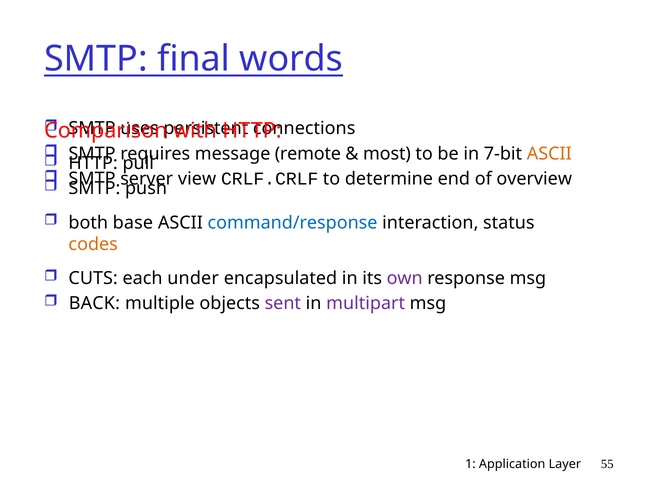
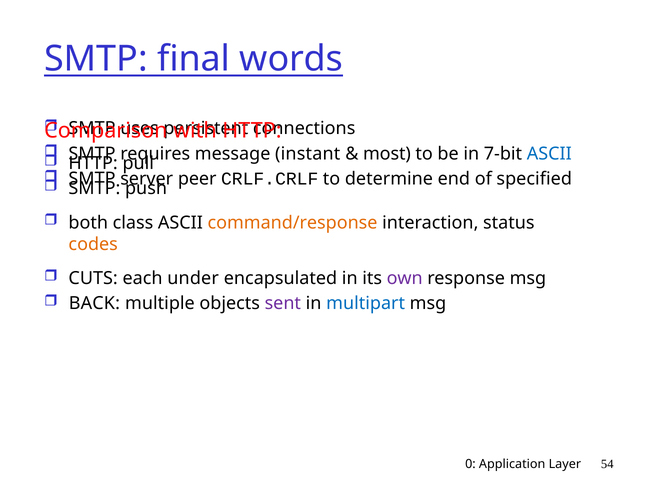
remote: remote -> instant (308, 154)
ASCII colour: orange -> blue (549, 154)
view: view -> peer (197, 179)
overview: overview -> specified (534, 179)
base: base -> class (133, 223)
command/response colour: blue -> orange (293, 223)
multipart colour: purple -> blue (366, 304)
1: 1 -> 0 (470, 465)
55: 55 -> 54 (607, 465)
